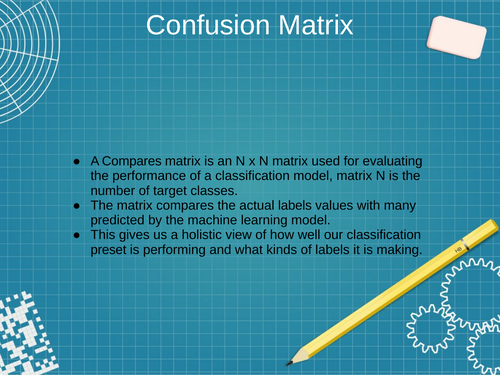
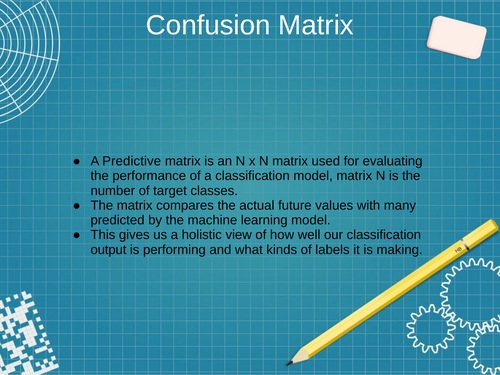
A Compares: Compares -> Predictive (132, 161)
actual labels: labels -> future (295, 205)
preset: preset -> output (108, 250)
